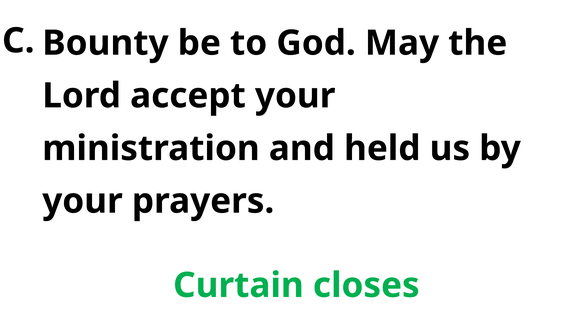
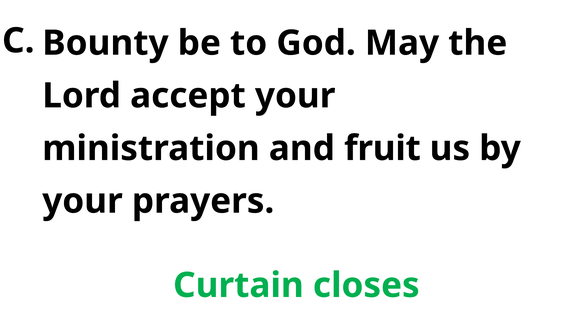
held: held -> fruit (382, 148)
